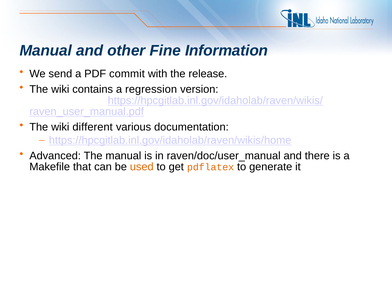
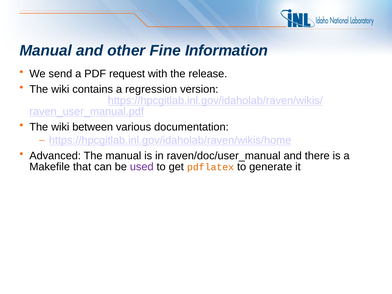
commit: commit -> request (127, 74)
different: different -> between (93, 127)
used colour: orange -> purple (142, 167)
